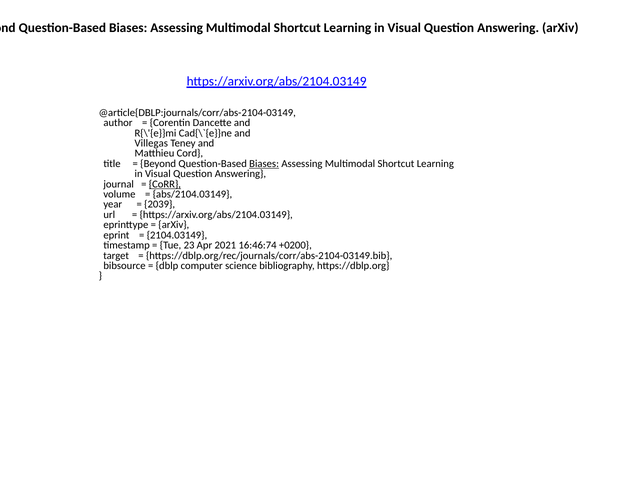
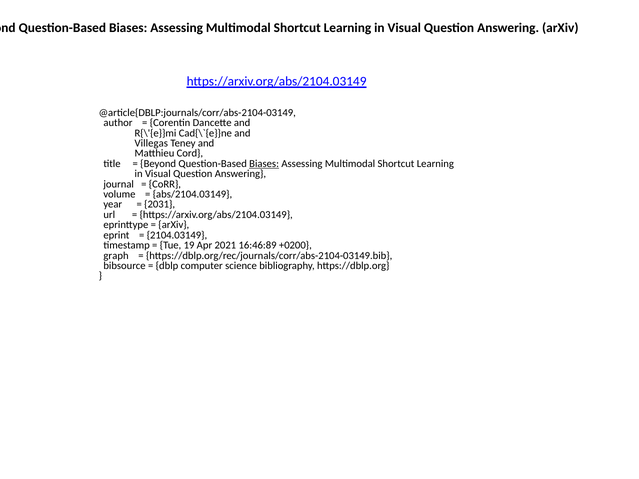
CoRR underline: present -> none (165, 184)
2039: 2039 -> 2031 (160, 205)
23: 23 -> 19 (189, 245)
16:46:74: 16:46:74 -> 16:46:89 (258, 245)
target: target -> graph (116, 256)
